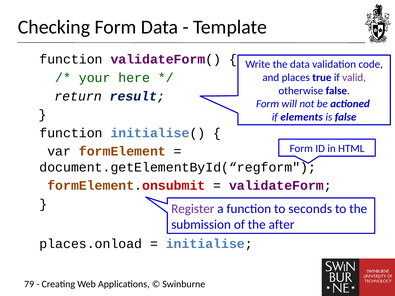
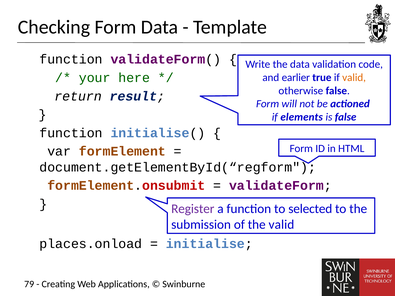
places: places -> earlier (296, 78)
valid colour: purple -> orange (354, 78)
seconds: seconds -> selected (310, 209)
the after: after -> valid (281, 225)
